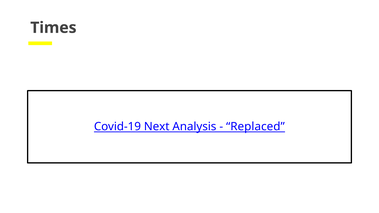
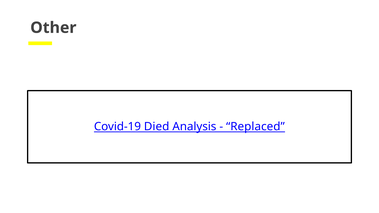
Times: Times -> Other (53, 28)
Next: Next -> Died (157, 127)
